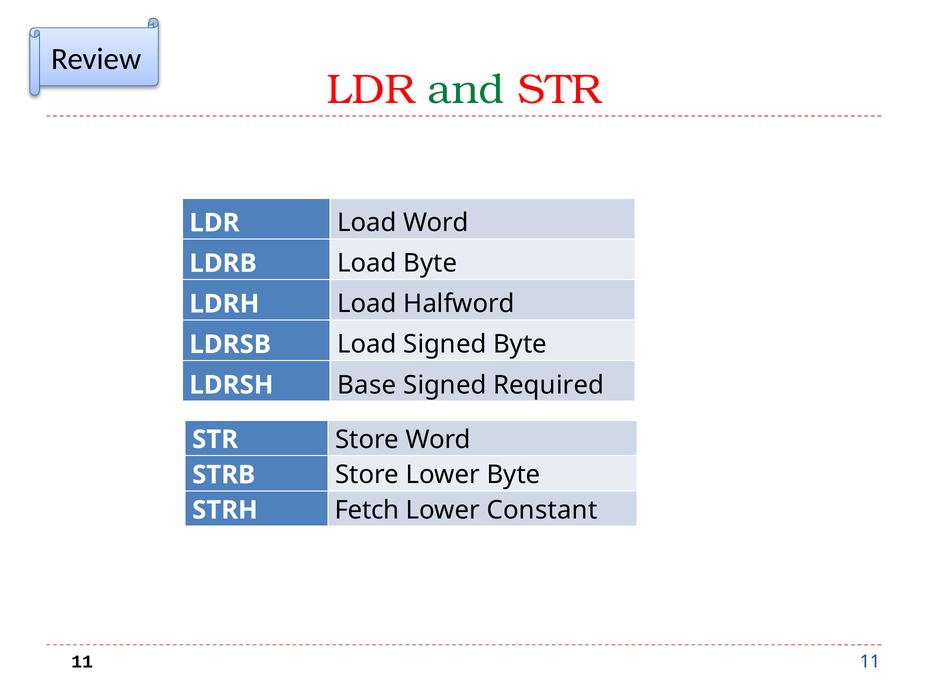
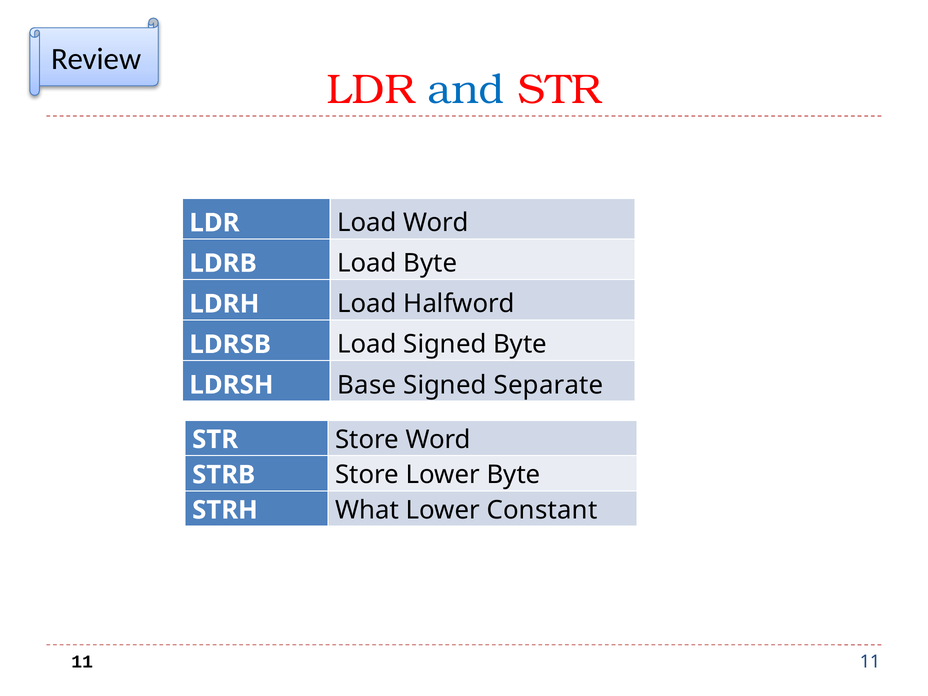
and colour: green -> blue (466, 90)
Required: Required -> Separate (549, 385)
Fetch: Fetch -> What (367, 510)
